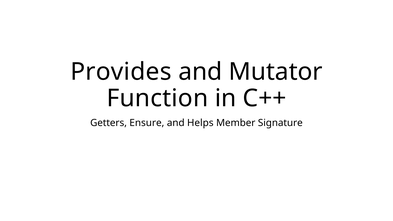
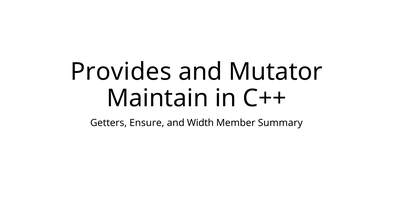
Function: Function -> Maintain (158, 98)
Helps: Helps -> Width (200, 123)
Signature: Signature -> Summary (280, 123)
